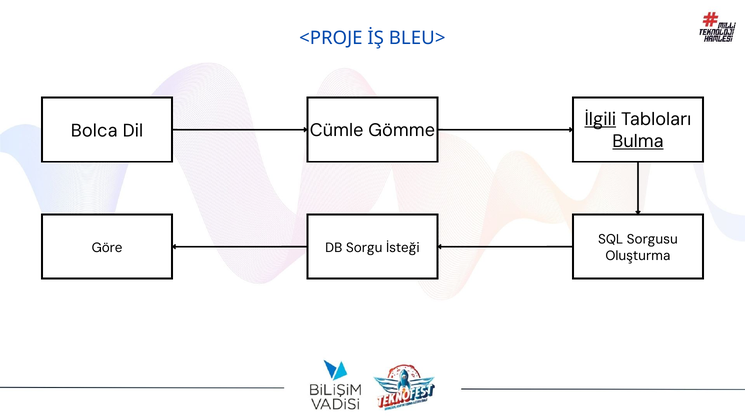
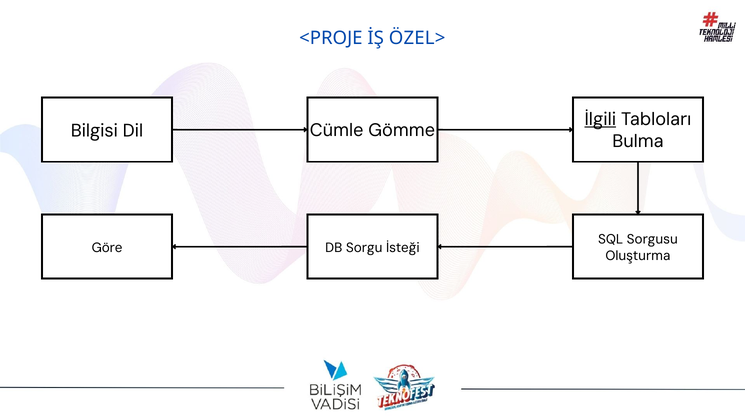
BLEU>: BLEU> -> ÖZEL> (417, 38)
Bolca: Bolca -> Bilgisi (94, 131)
Bulma underline: present -> none (638, 141)
